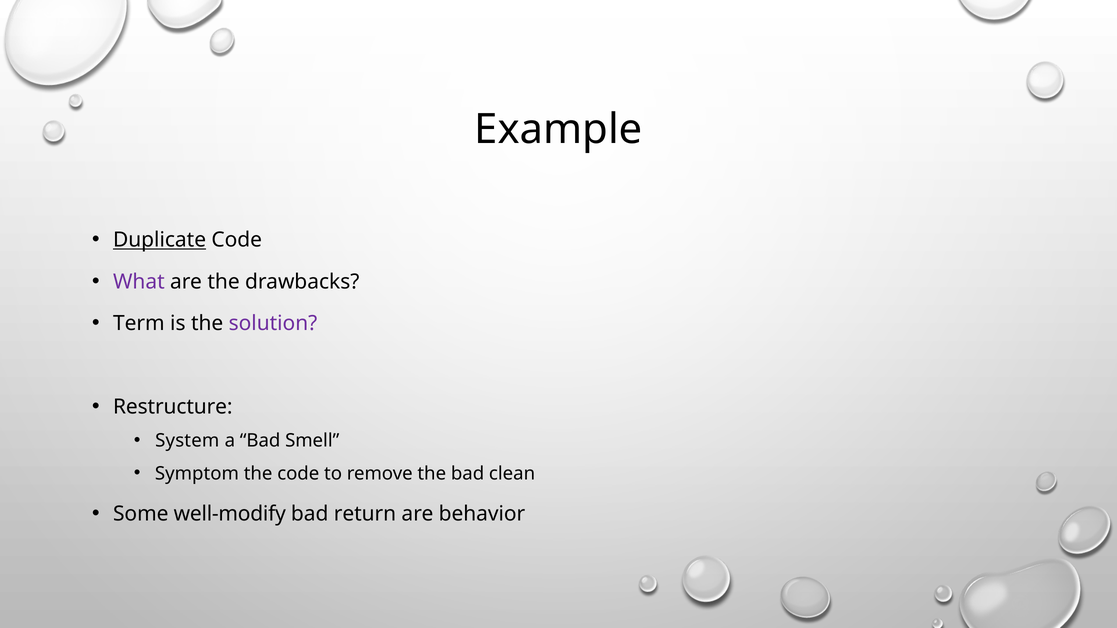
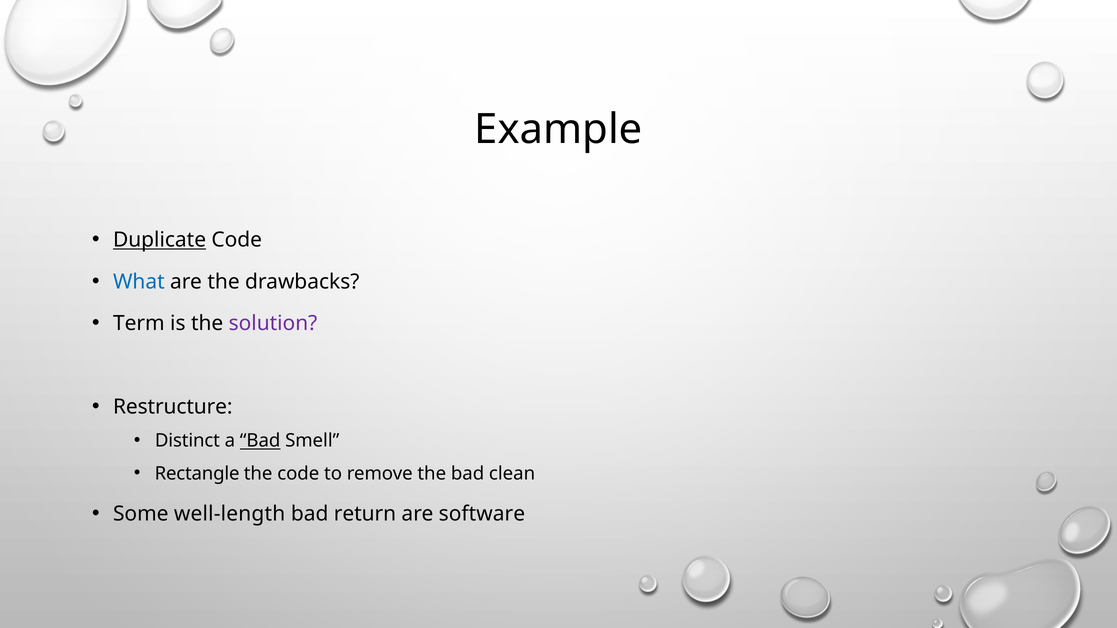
What colour: purple -> blue (139, 282)
System: System -> Distinct (187, 441)
Bad underline: none -> present (260, 441)
Symptom: Symptom -> Rectangle (197, 474)
well-modify: well-modify -> well-length (230, 514)
behavior: behavior -> software (482, 514)
